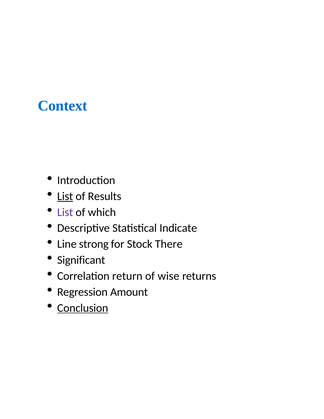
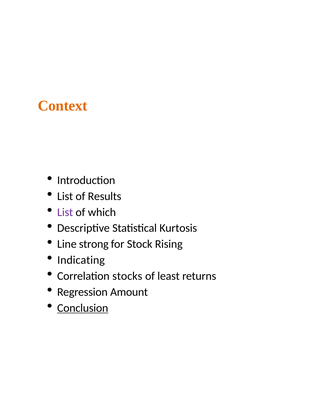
Context colour: blue -> orange (63, 106)
List underline: present -> none (65, 196)
Indicate: Indicate -> Kurtosis (178, 228)
There: There -> Rising (169, 244)
Significant: Significant -> Indicating (81, 260)
return: return -> stocks (127, 276)
wise: wise -> least (169, 276)
